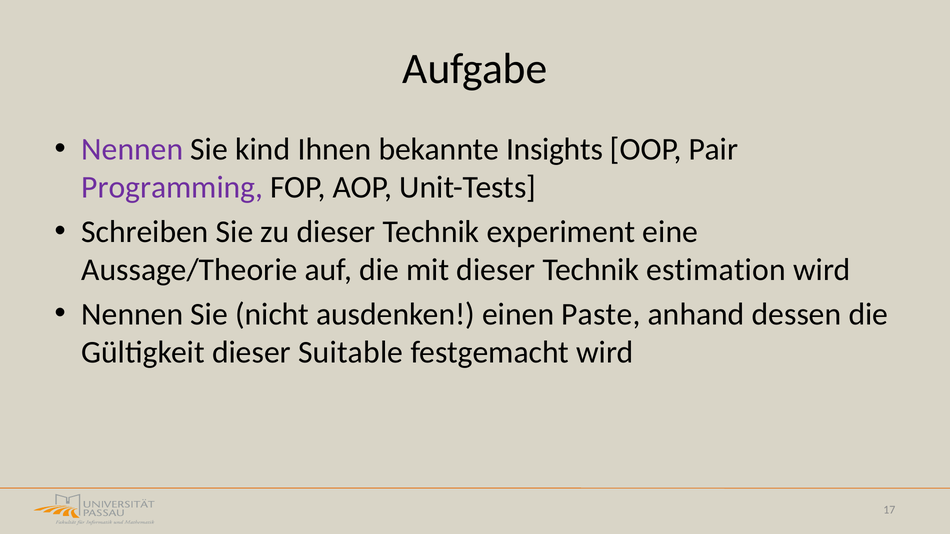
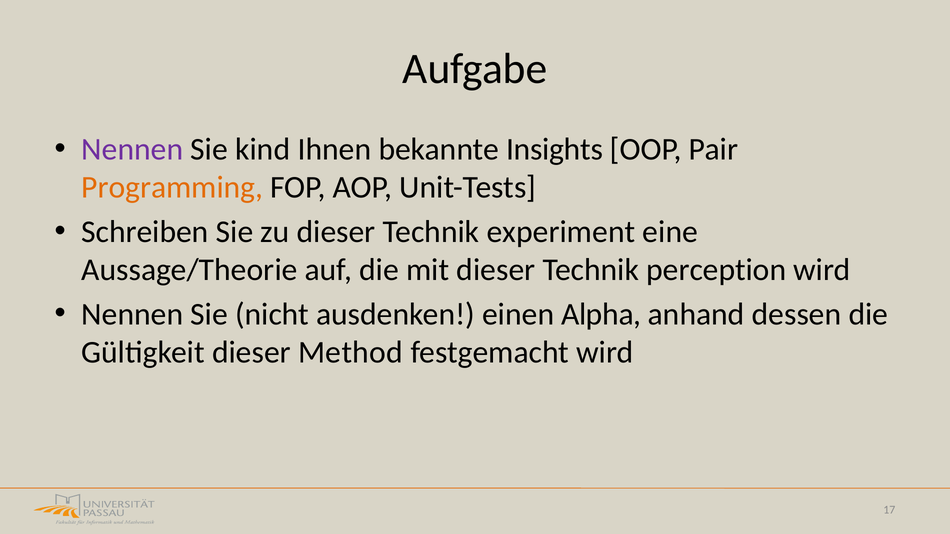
Programming colour: purple -> orange (172, 188)
estimation: estimation -> perception (716, 270)
Paste: Paste -> Alpha (601, 314)
Suitable: Suitable -> Method (351, 352)
